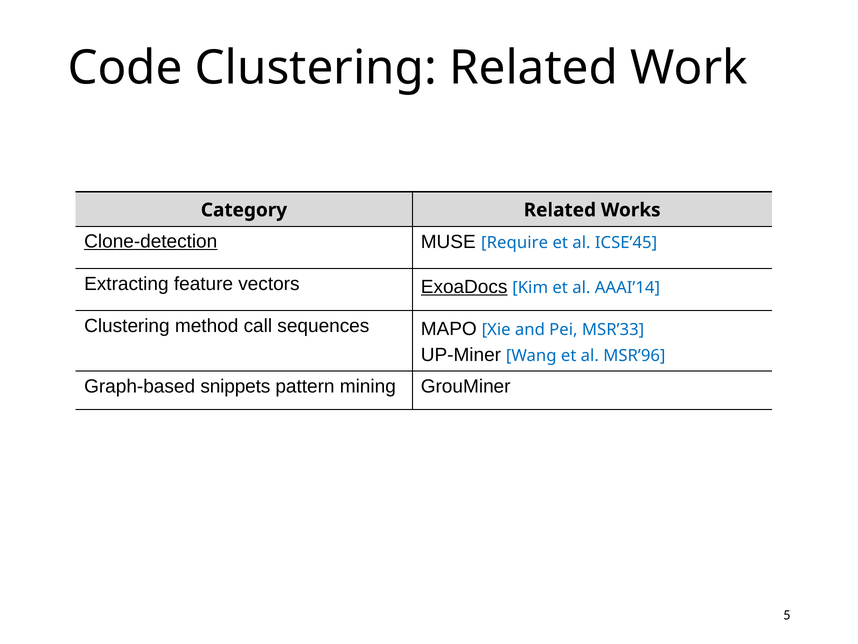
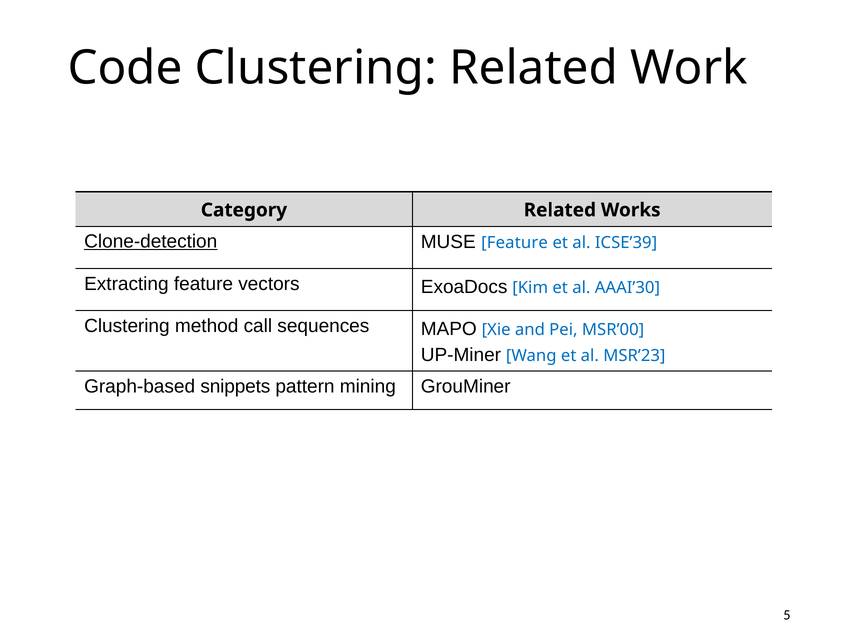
MUSE Require: Require -> Feature (515, 243)
ICSE’45: ICSE’45 -> ICSE’39 (626, 243)
ExoaDocs underline: present -> none (464, 287)
AAAI’14: AAAI’14 -> AAAI’30 (627, 288)
MSR’33: MSR’33 -> MSR’00 (613, 330)
MSR’96: MSR’96 -> MSR’23 (634, 355)
